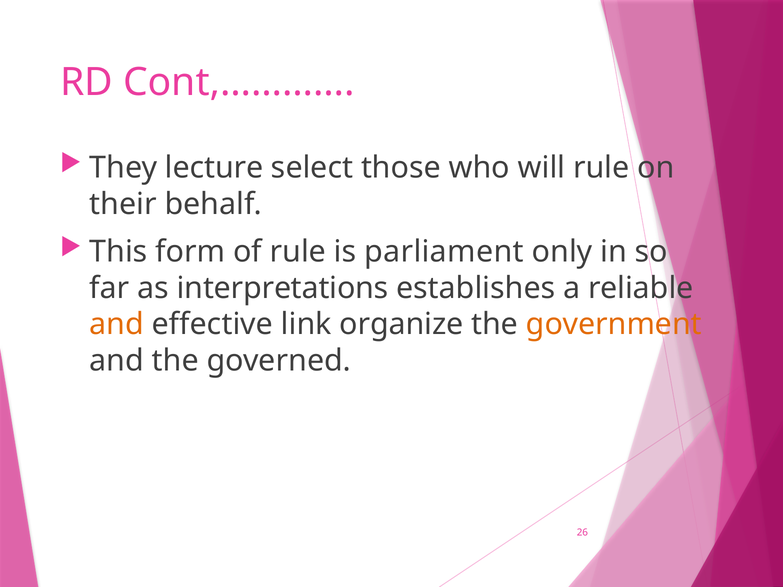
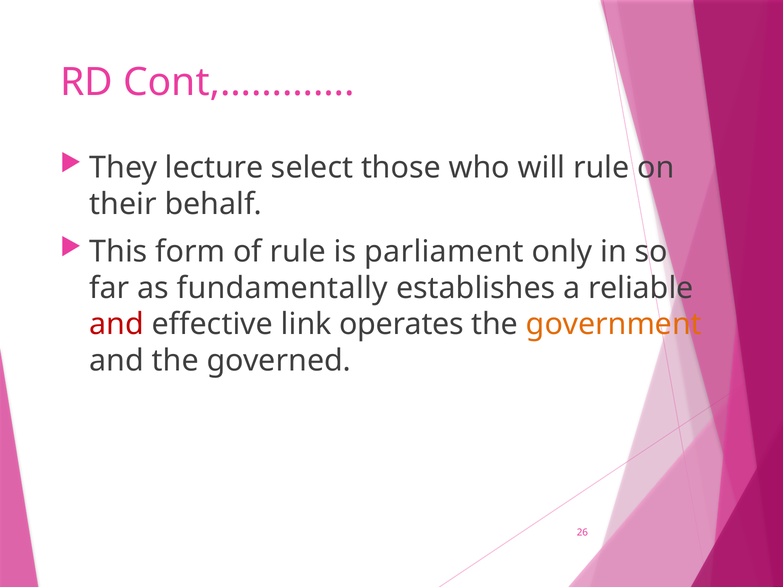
interpretations: interpretations -> fundamentally (282, 288)
and colour: orange -> red (117, 325)
organize: organize -> operates (401, 325)
